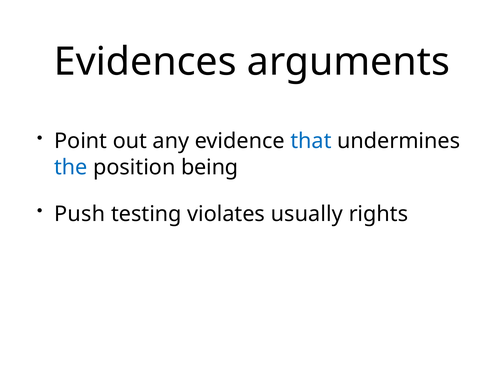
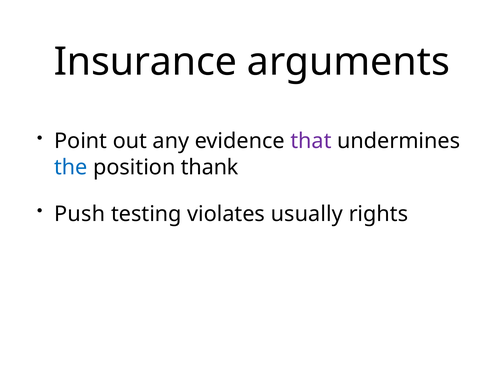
Evidences: Evidences -> Insurance (145, 62)
that colour: blue -> purple (311, 141)
being: being -> thank (210, 167)
